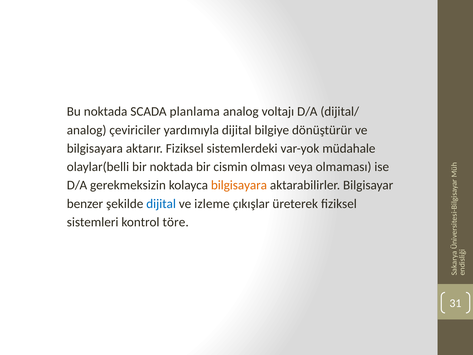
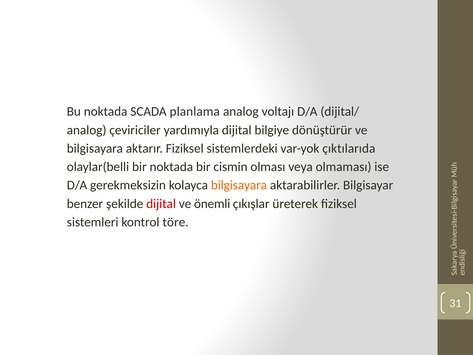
müdahale: müdahale -> çıktılarıda (349, 148)
dijital colour: blue -> red (161, 204)
izleme: izleme -> önemli (212, 204)
